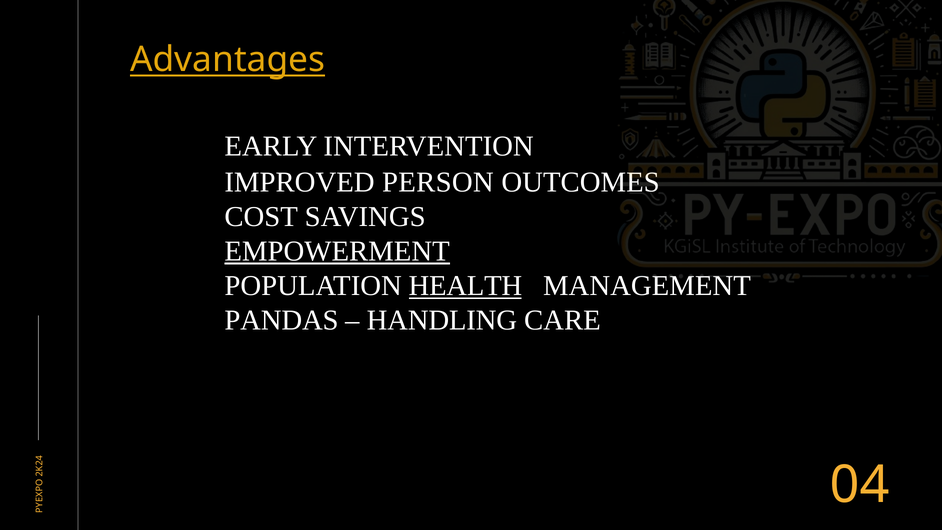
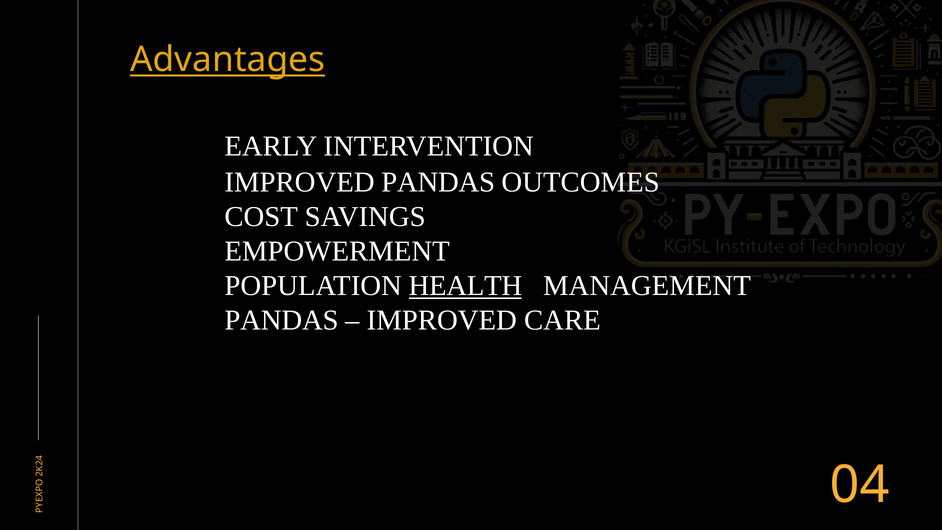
IMPROVED PERSON: PERSON -> PANDAS (438, 182)
EMPOWERMENT underline: present -> none (337, 251)
HANDLING: HANDLING -> IMPROVED (442, 320)
